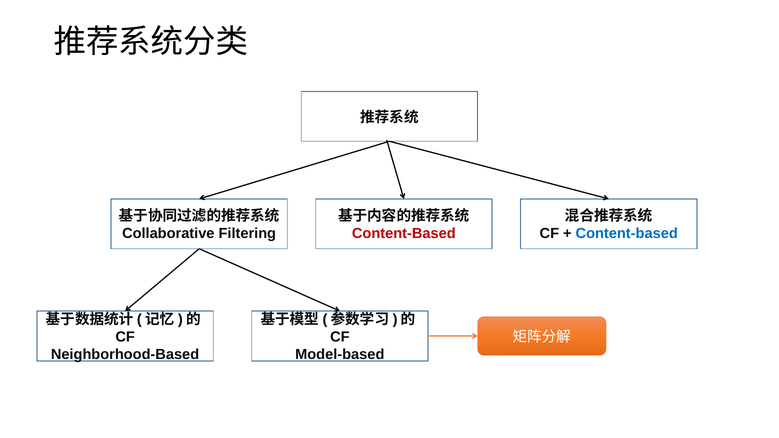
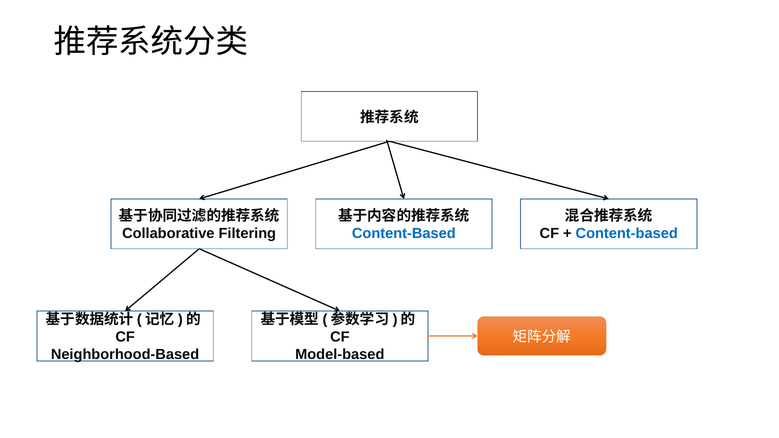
Content-Based colour: red -> blue (404, 234)
